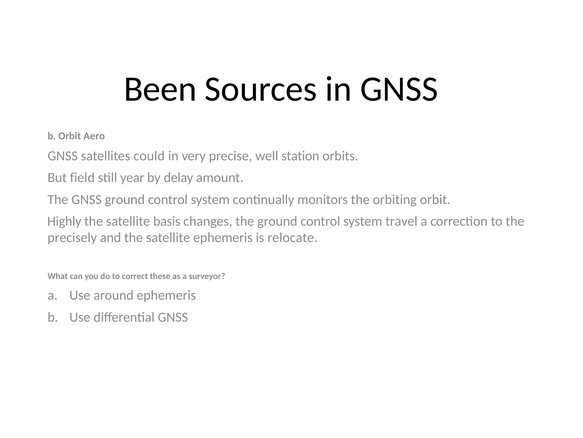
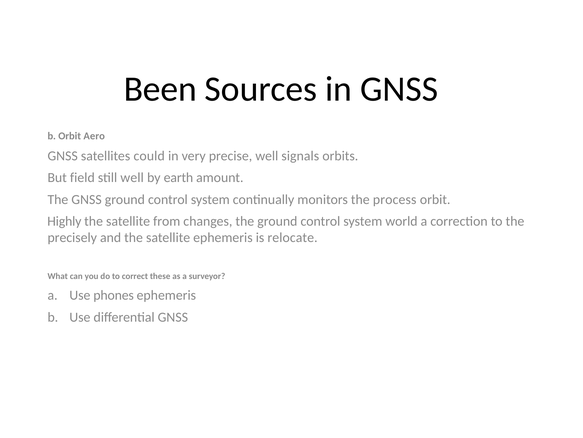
station: station -> signals (300, 156)
still year: year -> well (132, 177)
delay: delay -> earth (178, 177)
orbiting: orbiting -> process (395, 199)
basis: basis -> from (167, 221)
travel: travel -> world (401, 221)
around: around -> phones (114, 295)
